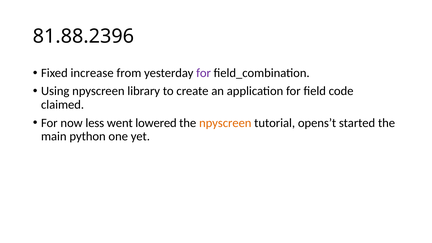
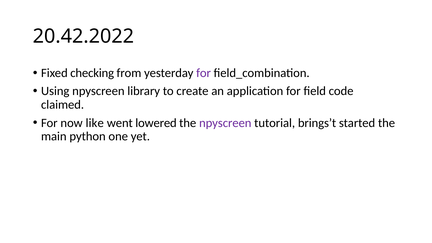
81.88.2396: 81.88.2396 -> 20.42.2022 (84, 36)
increase: increase -> checking (92, 73)
less: less -> like (95, 123)
npyscreen colour: orange -> purple (225, 123)
opens’t: opens’t -> brings’t (317, 123)
